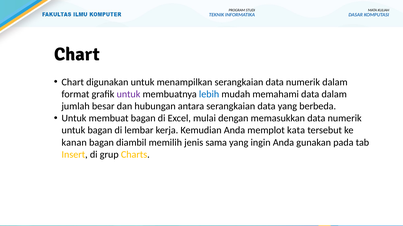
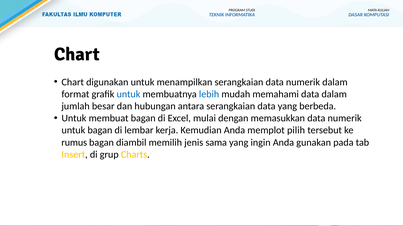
untuk colour: purple -> blue (128, 94)
kata: kata -> pilih (296, 131)
kanan: kanan -> rumus (74, 143)
